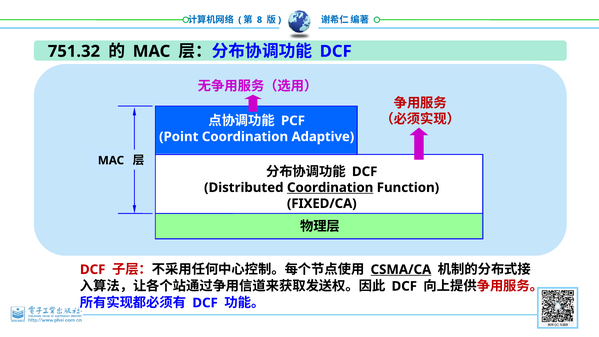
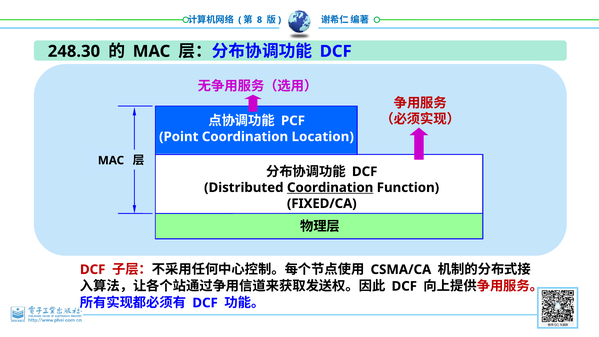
751.32: 751.32 -> 248.30 (74, 51)
Adaptive: Adaptive -> Location (323, 137)
CSMA/CA underline: present -> none (401, 270)
